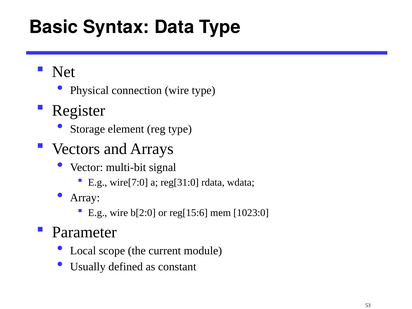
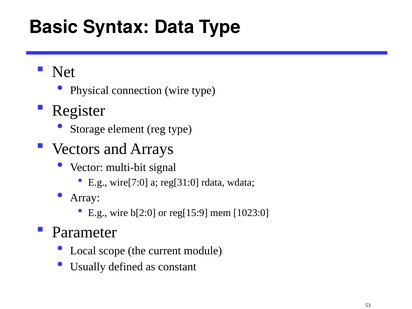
reg[15:6: reg[15:6 -> reg[15:9 (189, 213)
